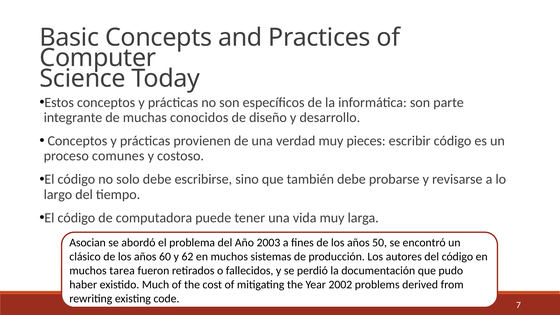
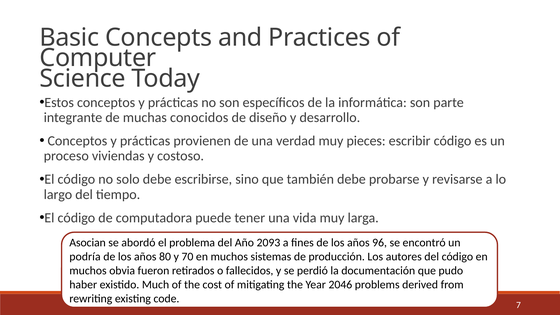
comunes: comunes -> viviendas (118, 156)
2003: 2003 -> 2093 (268, 243)
50: 50 -> 96 (380, 243)
clásico: clásico -> podría (85, 257)
60: 60 -> 80 (165, 257)
62: 62 -> 70 (187, 257)
tarea: tarea -> obvia (122, 271)
2002: 2002 -> 2046 (340, 285)
